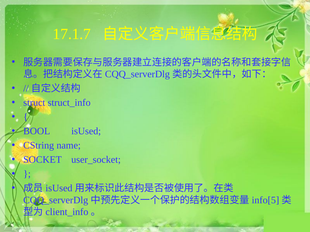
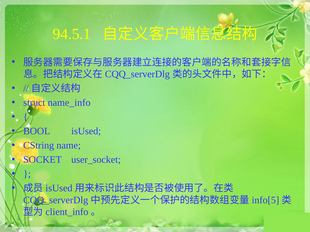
17.1.7: 17.1.7 -> 94.5.1 (72, 34)
struct_info: struct_info -> name_info (69, 103)
